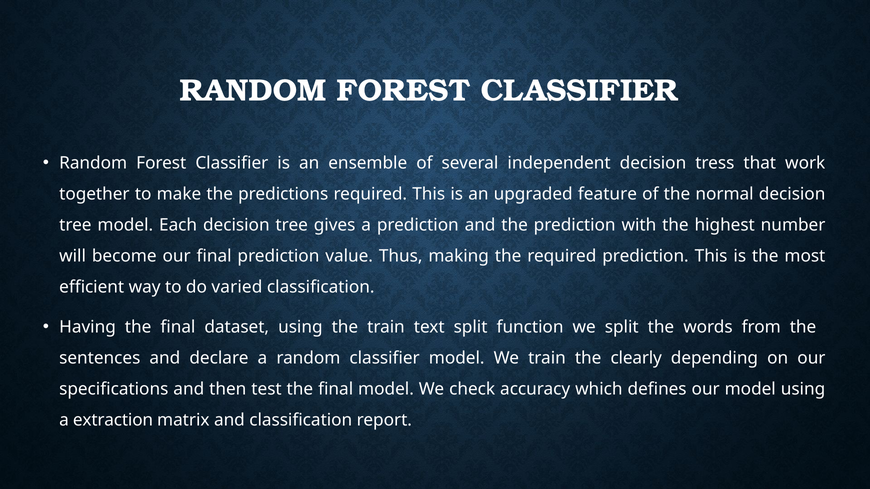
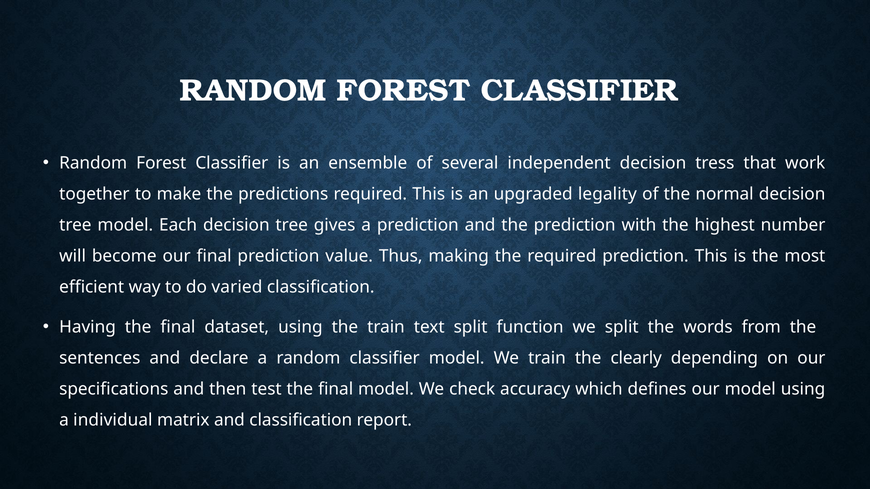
feature: feature -> legality (607, 194)
extraction: extraction -> individual (113, 420)
